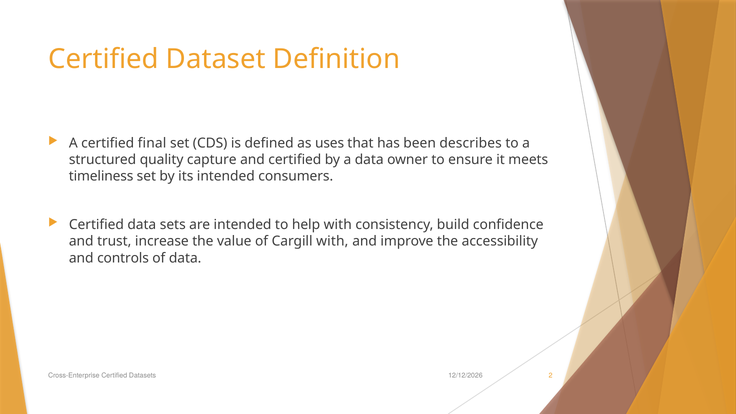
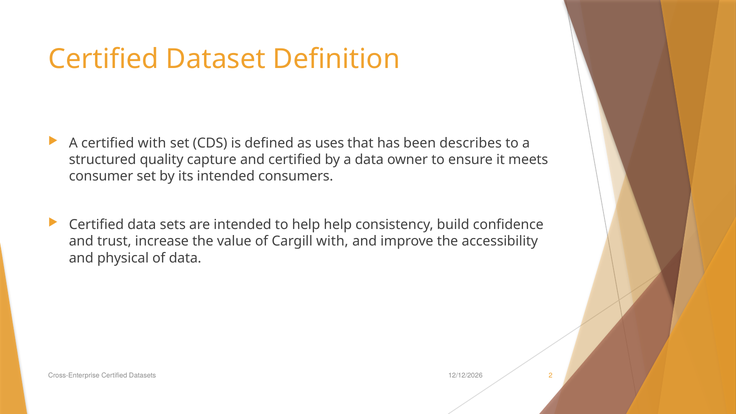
certified final: final -> with (152, 143)
timeliness: timeliness -> consumer (101, 176)
help with: with -> help (338, 225)
controls: controls -> physical (123, 258)
